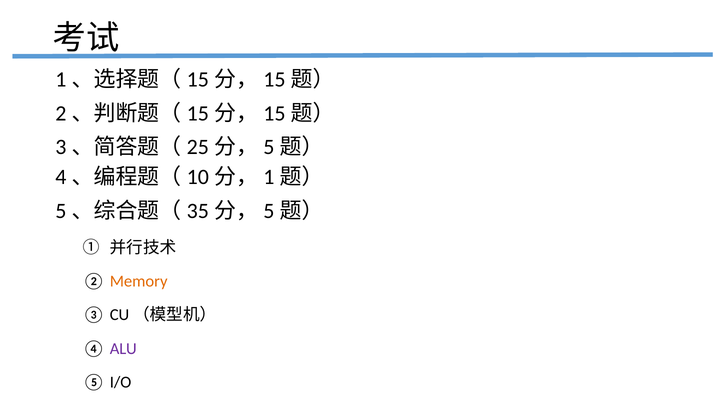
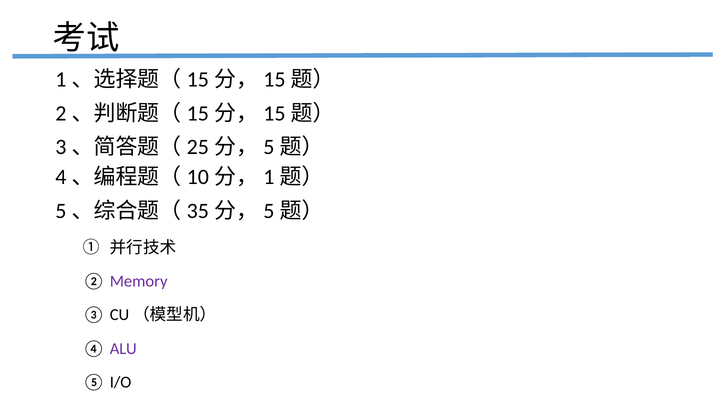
Memory colour: orange -> purple (139, 282)
